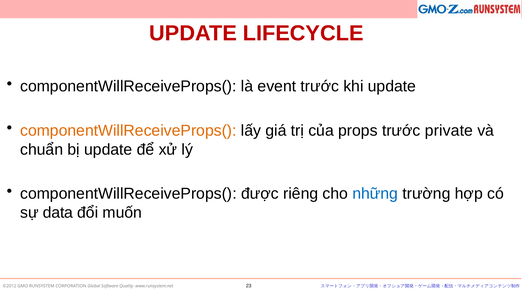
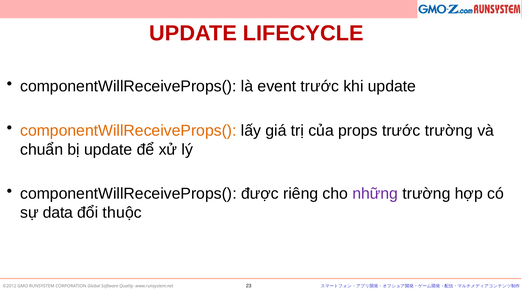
trước private: private -> trường (449, 130)
những colour: blue -> purple (375, 194)
muốn: muốn -> thuộc (122, 212)
